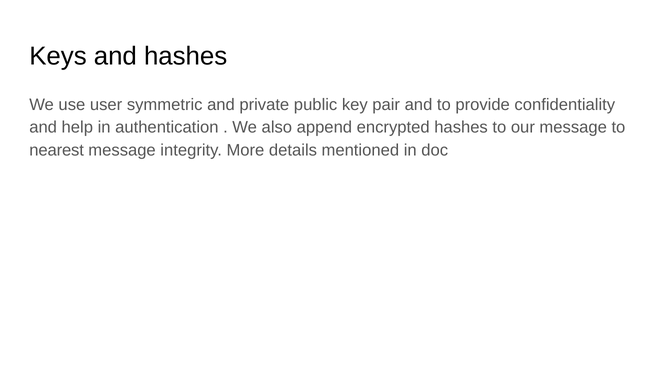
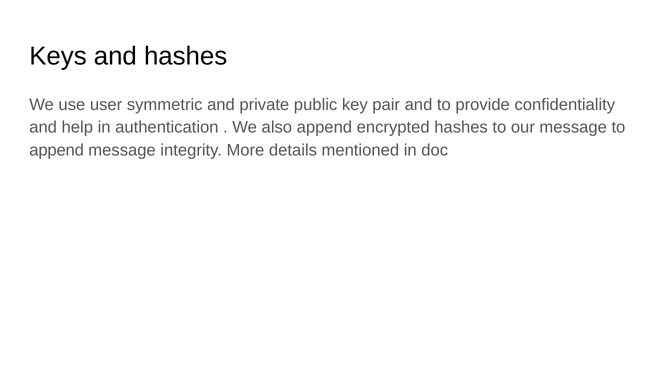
nearest: nearest -> append (57, 150)
